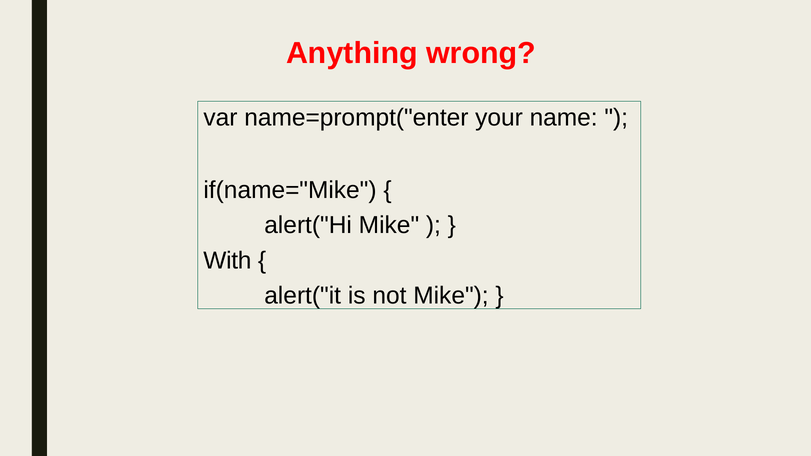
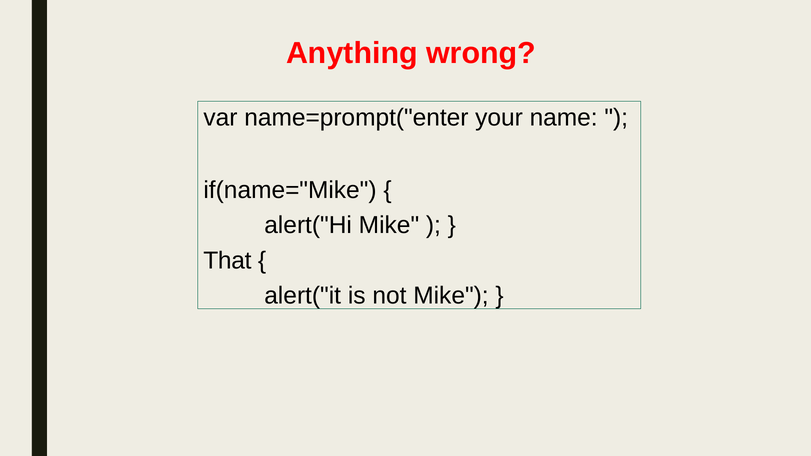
With: With -> That (227, 261)
